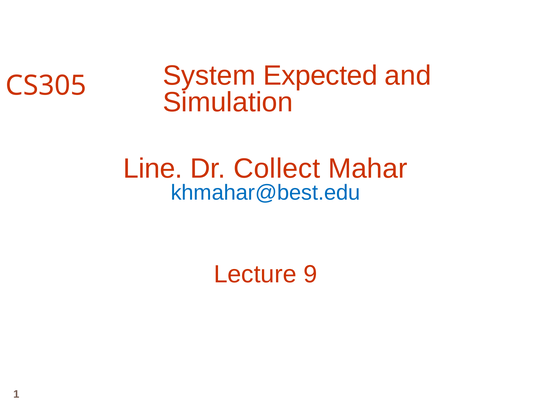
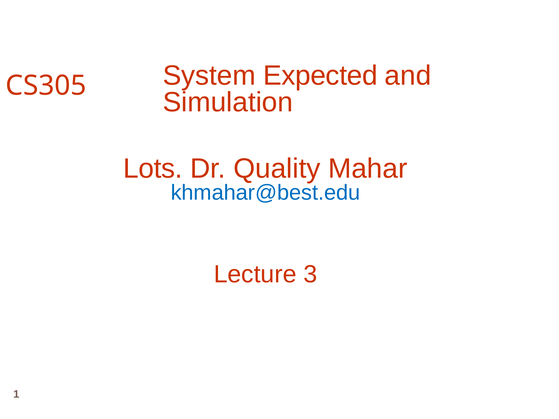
Line: Line -> Lots (153, 169)
Collect: Collect -> Quality (277, 169)
9: 9 -> 3 (310, 274)
